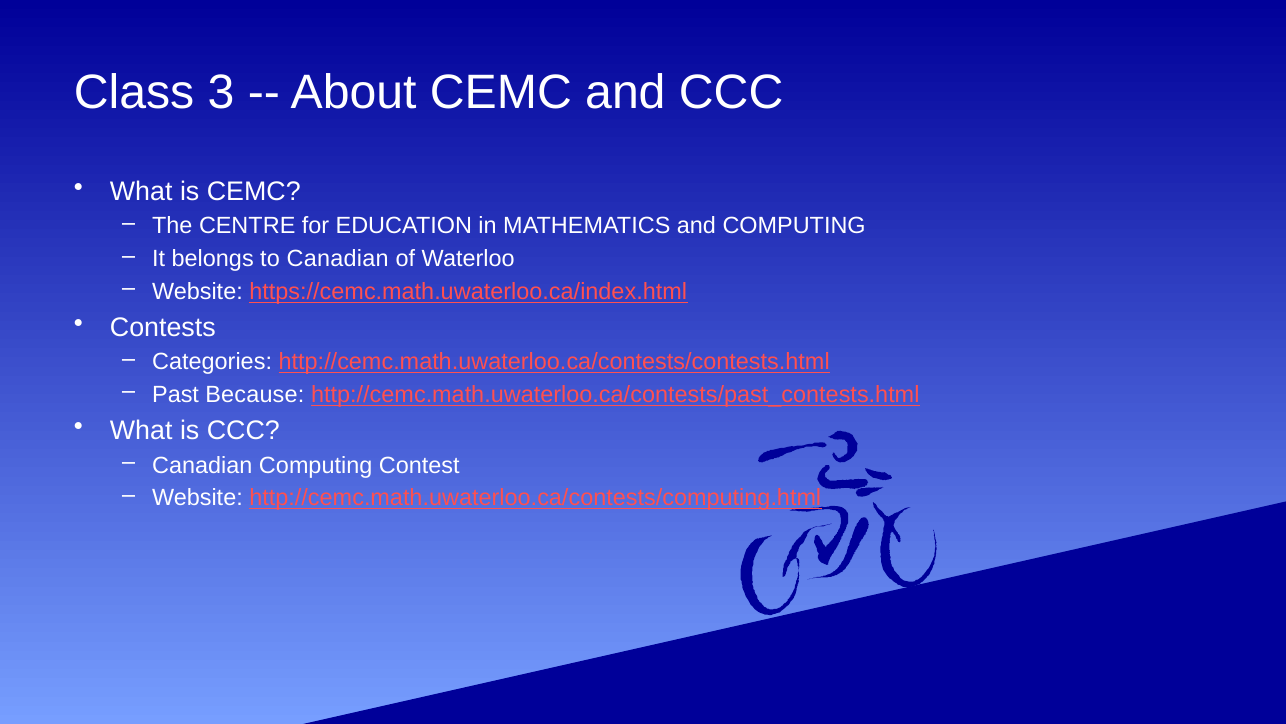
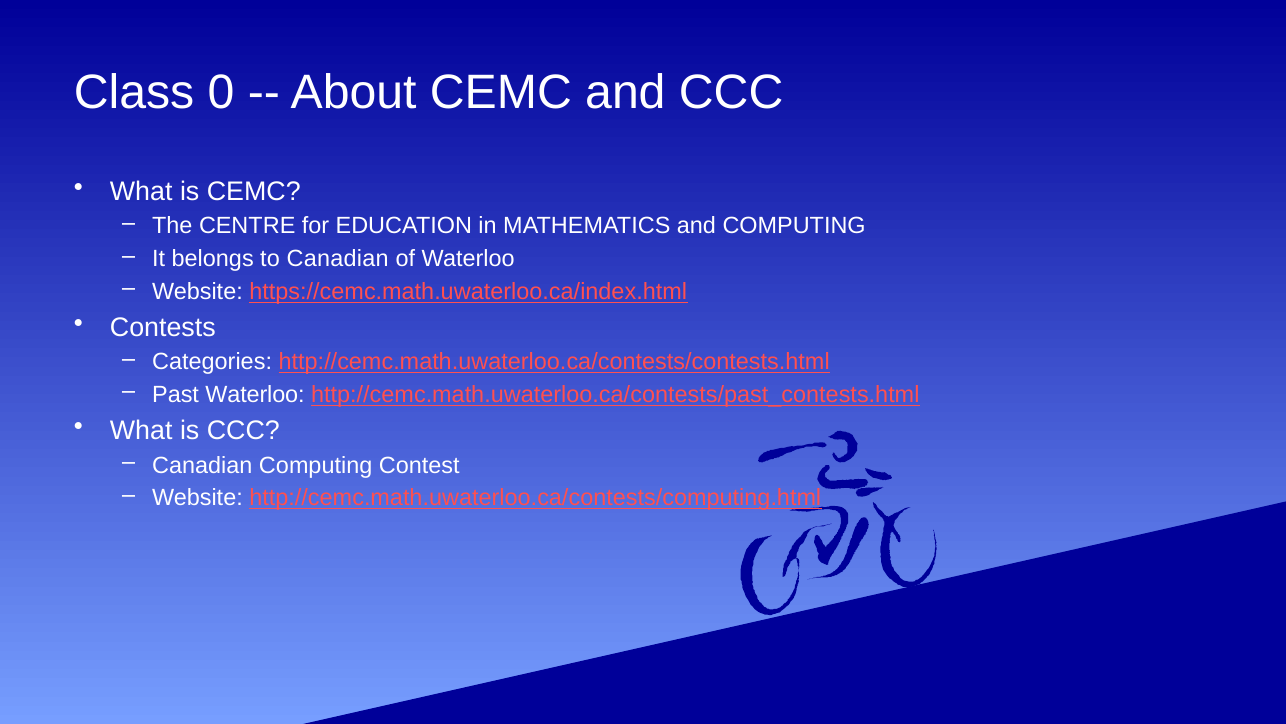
3: 3 -> 0 (221, 93)
Past Because: Because -> Waterloo (255, 395)
